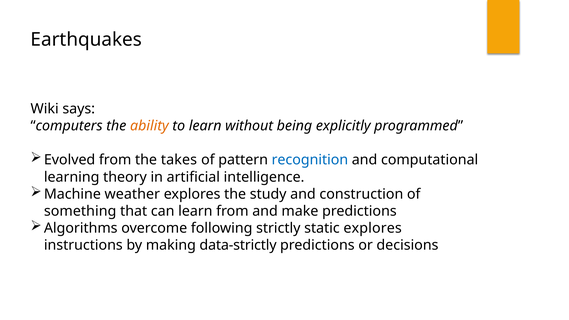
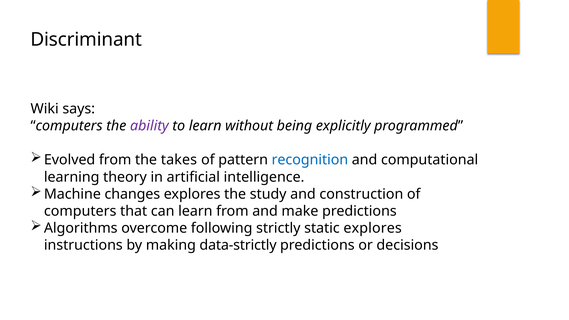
Earthquakes: Earthquakes -> Discriminant (86, 40)
ability colour: orange -> purple (149, 126)
weather: weather -> changes (132, 194)
something: something -> computers (80, 211)
